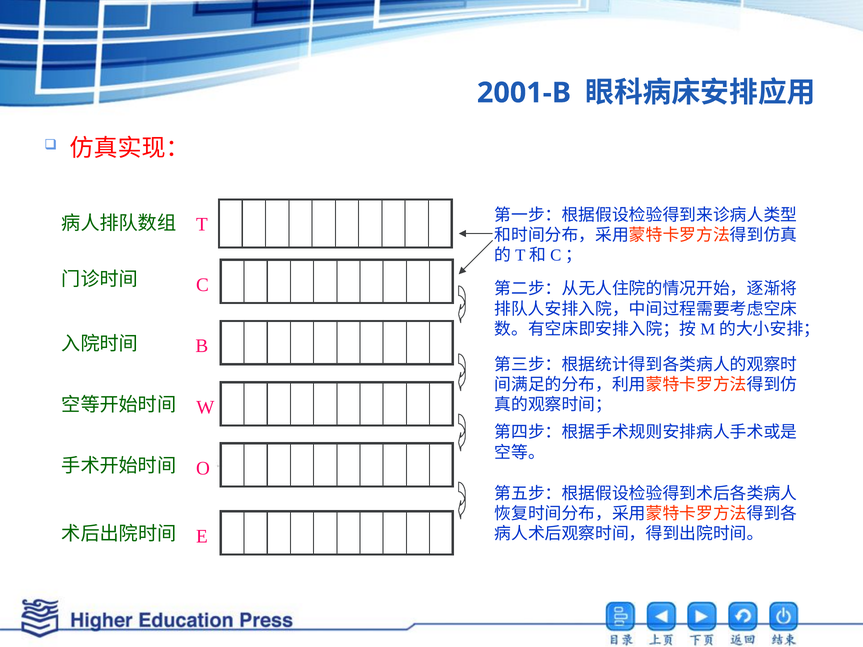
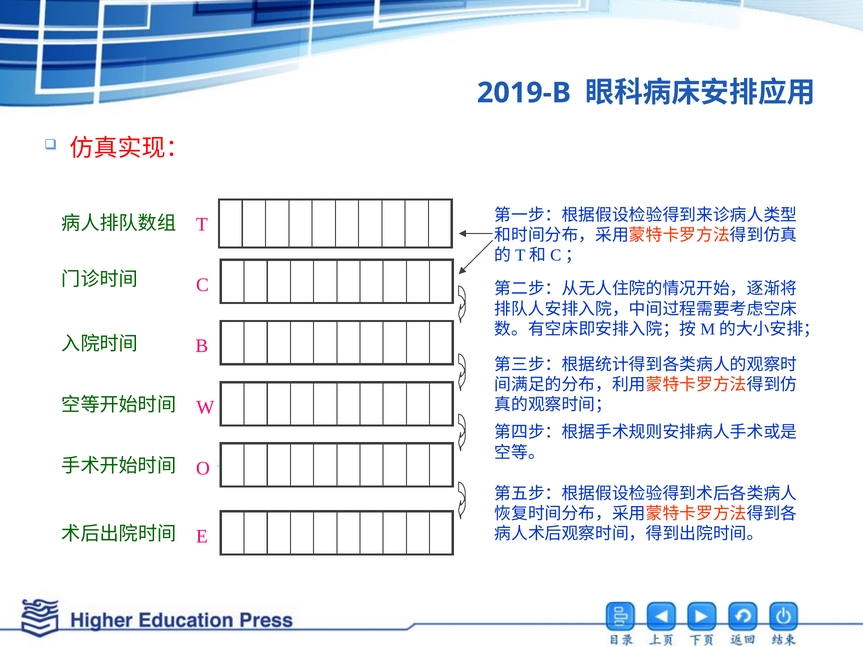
2001-B: 2001-B -> 2019-B (524, 93)
